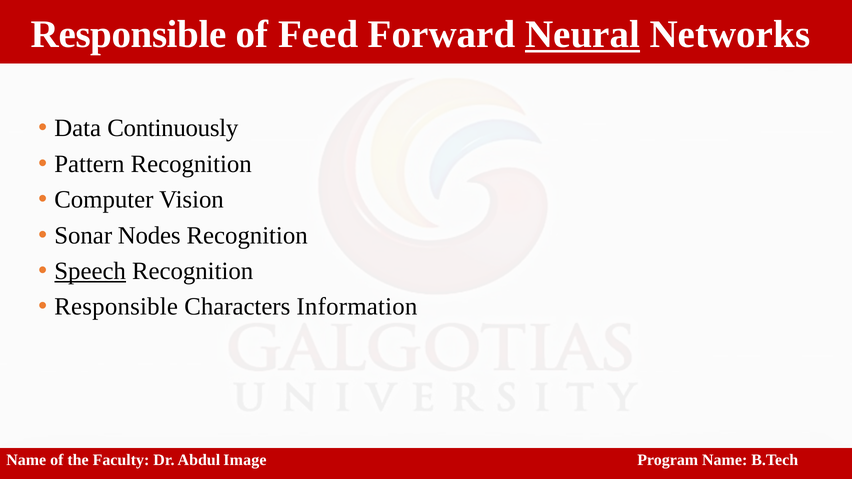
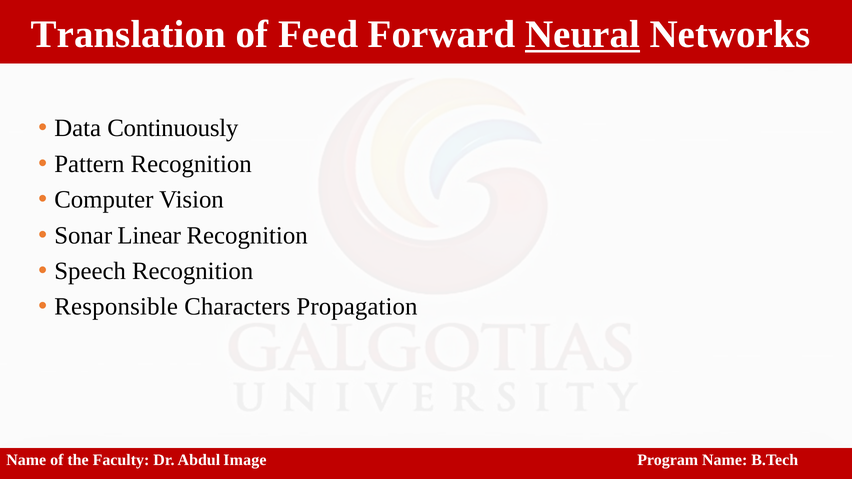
Responsible: Responsible -> Translation (128, 34)
Nodes: Nodes -> Linear (149, 235)
Speech underline: present -> none (90, 271)
Information: Information -> Propagation (357, 307)
